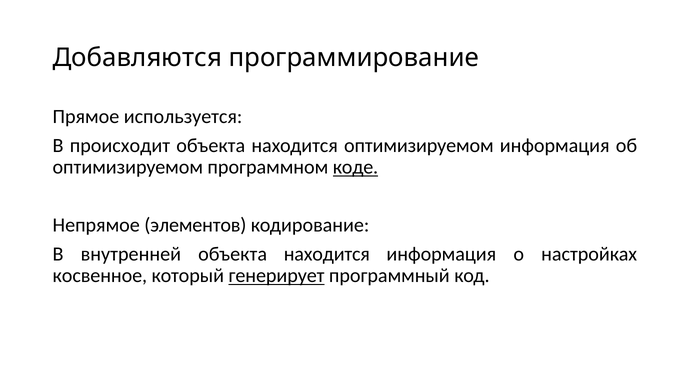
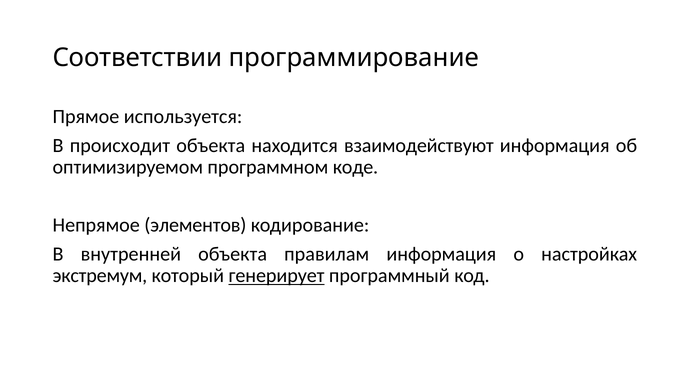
Добавляются: Добавляются -> Соответствии (137, 58)
находится оптимизируемом: оптимизируемом -> взаимодействуют (419, 146)
коде underline: present -> none (355, 167)
находится: находится -> правилам (327, 254)
косвенное: косвенное -> экстремум (100, 276)
